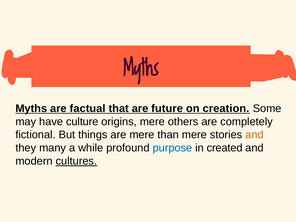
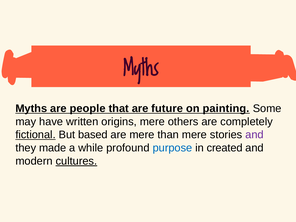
factual: factual -> people (88, 108)
creation: creation -> painting (226, 108)
culture: culture -> written (82, 122)
fictional underline: none -> present (36, 135)
things: things -> based (93, 135)
and colour: orange -> purple (254, 135)
many: many -> made (53, 148)
